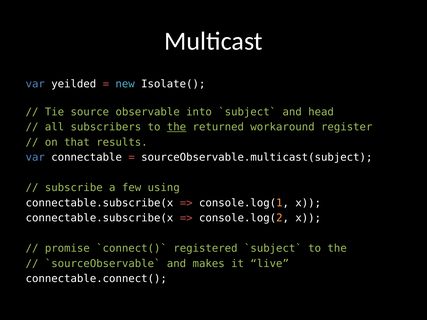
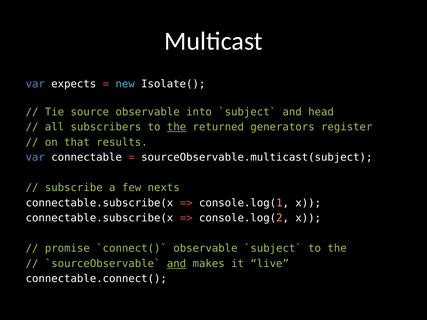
yeilded: yeilded -> expects (74, 84)
workaround: workaround -> generators (282, 127)
using: using -> nexts (164, 188)
registered: registered -> observable (205, 249)
and underline: none -> present (177, 264)
